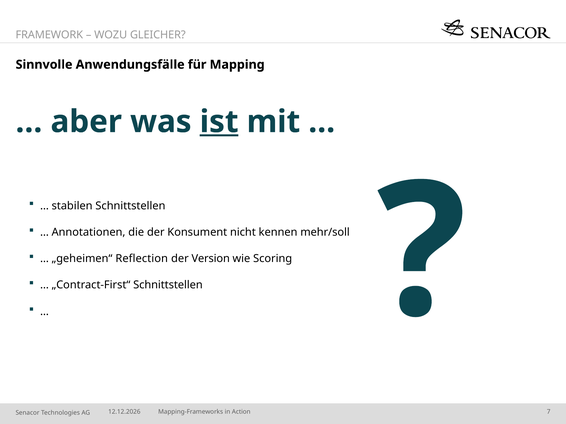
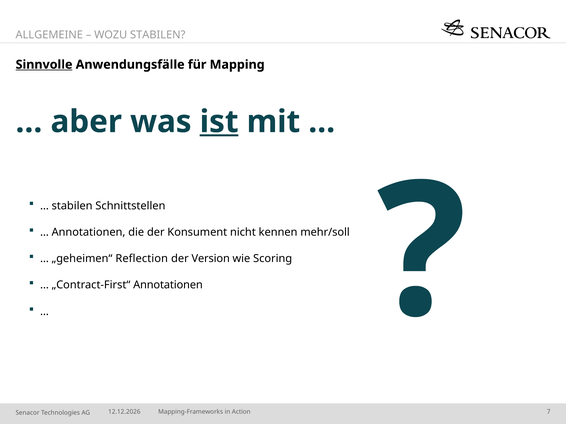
FRAMEWORK: FRAMEWORK -> ALLGEMEINE (49, 35)
WOZU GLEICHER: GLEICHER -> STABILEN (158, 35)
Sinnvolle underline: none -> present (44, 65)
„Contract-First“ Schnittstellen: Schnittstellen -> Annotationen (168, 285)
